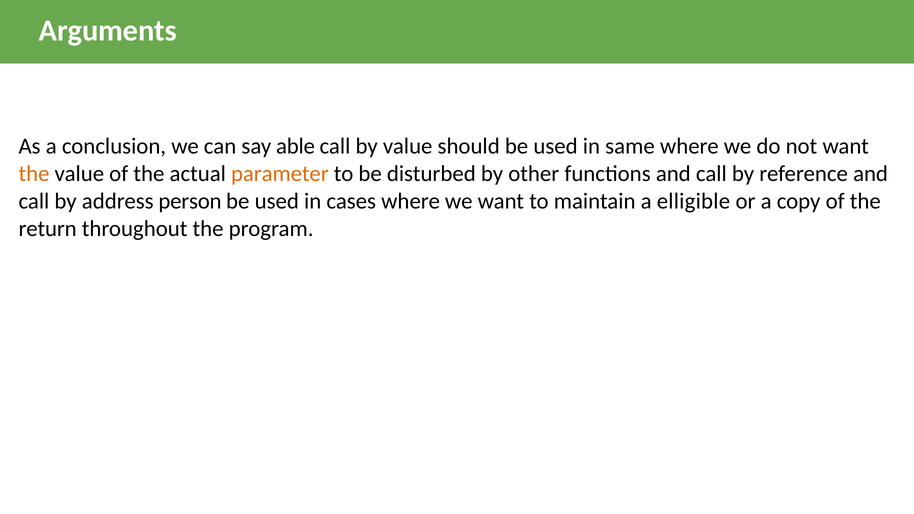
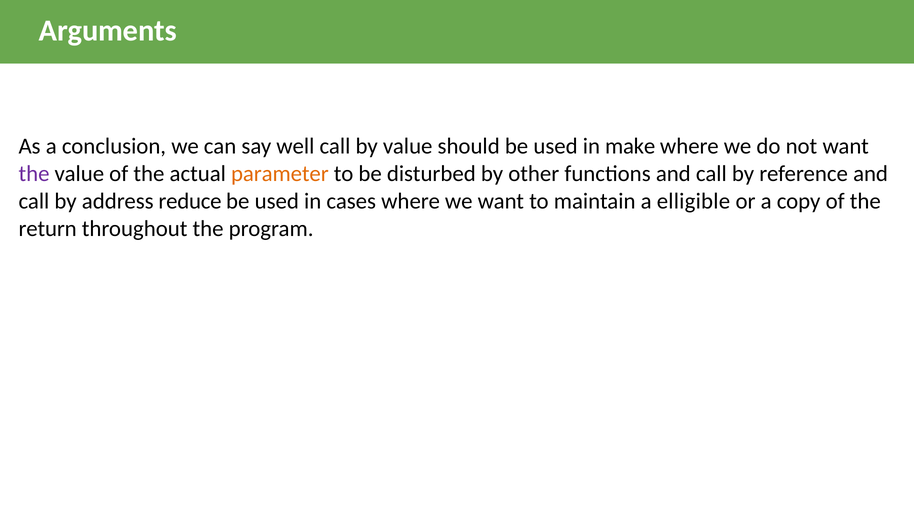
able: able -> well (295, 146)
same: same -> make (630, 146)
the colour: orange -> purple (34, 174)
person: person -> reduce (190, 201)
